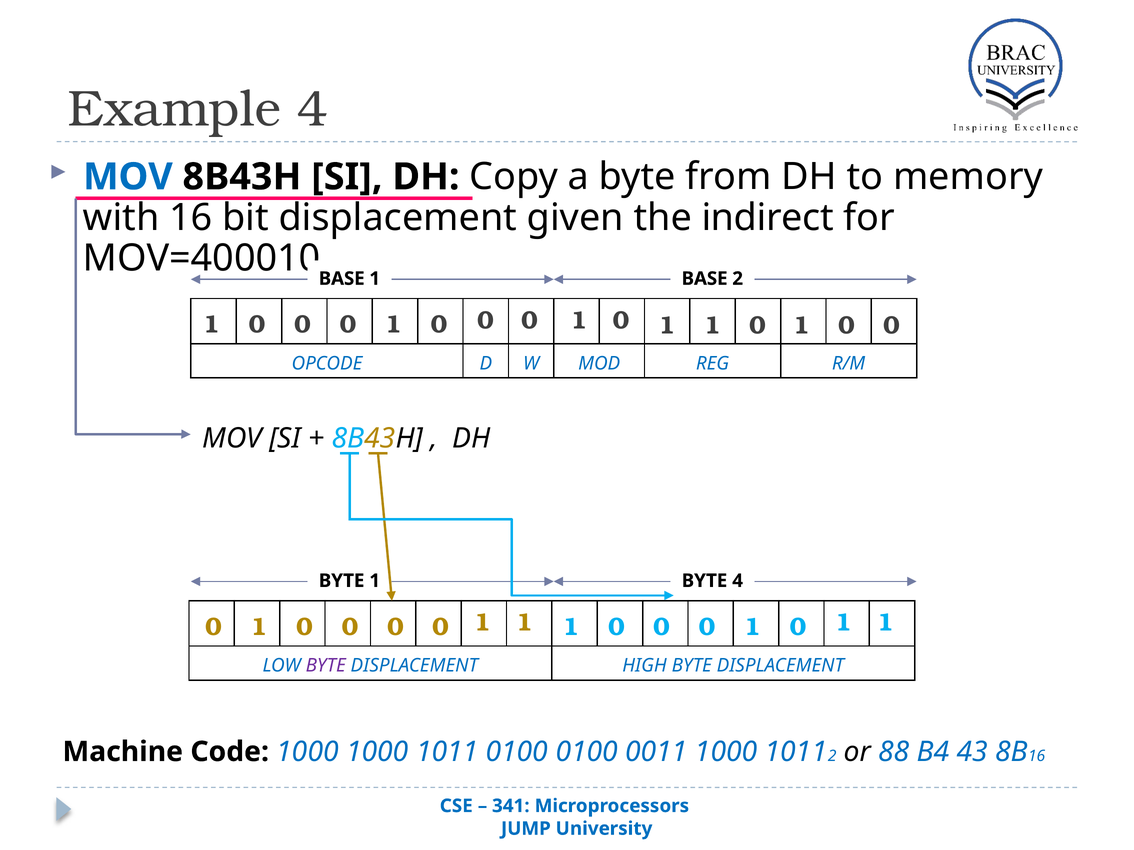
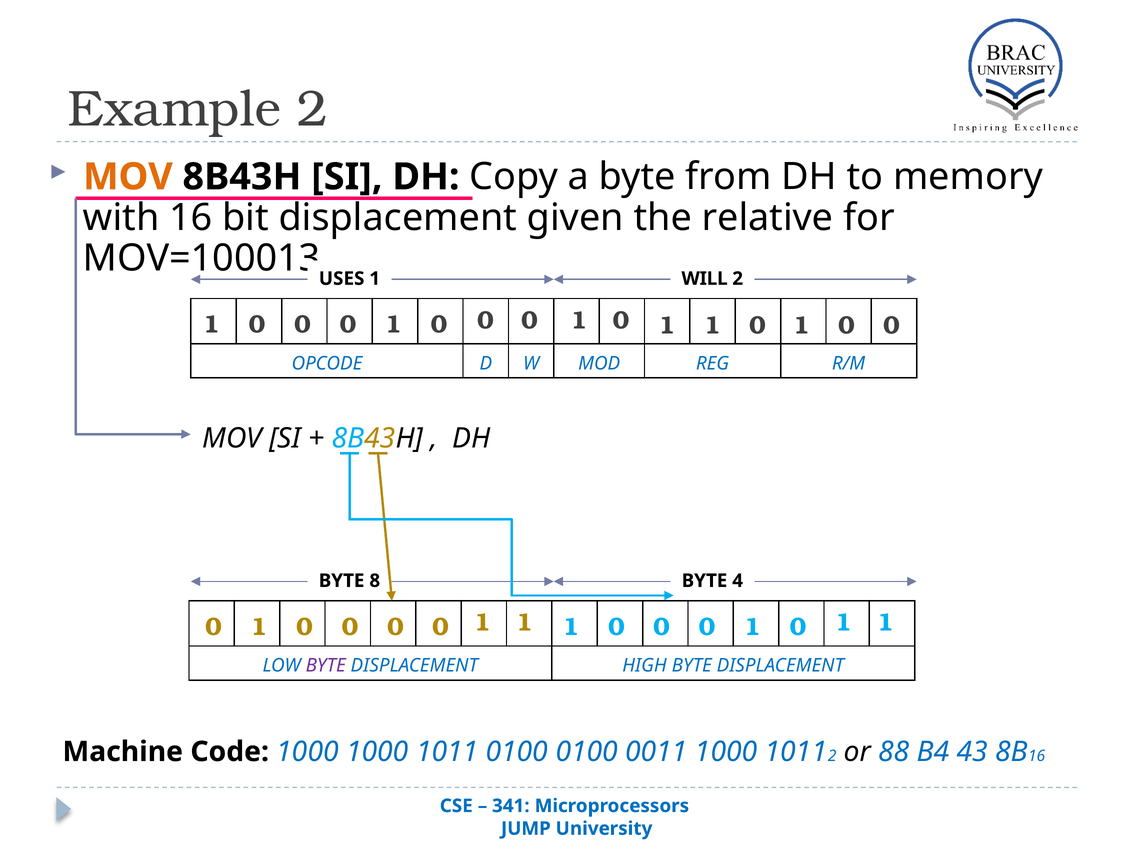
Example 4: 4 -> 2 (313, 109)
MOV colour: blue -> orange (128, 177)
indirect: indirect -> relative (767, 218)
MOV=400010: MOV=400010 -> MOV=100013 (202, 259)
BASE: BASE -> USES (342, 279)
1 BASE: BASE -> WILL (705, 279)
BYTE 1: 1 -> 8 (375, 581)
